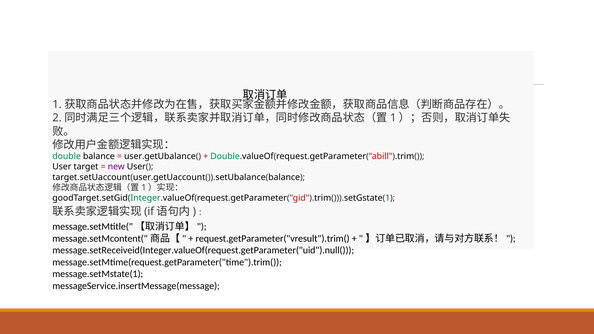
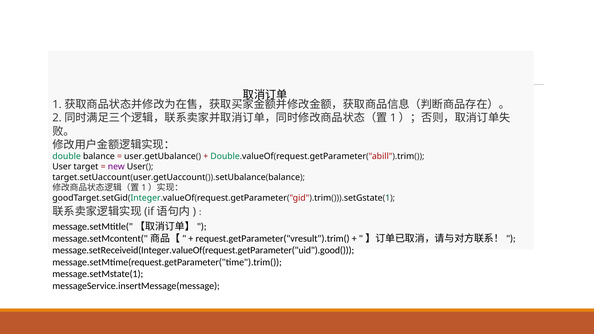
message.setReceiveid(Integer.valueOf(request.getParameter("uid").null(: message.setReceiveid(Integer.valueOf(request.getParameter("uid").null( -> message.setReceiveid(Integer.valueOf(request.getParameter("uid").good( (203, 250)
